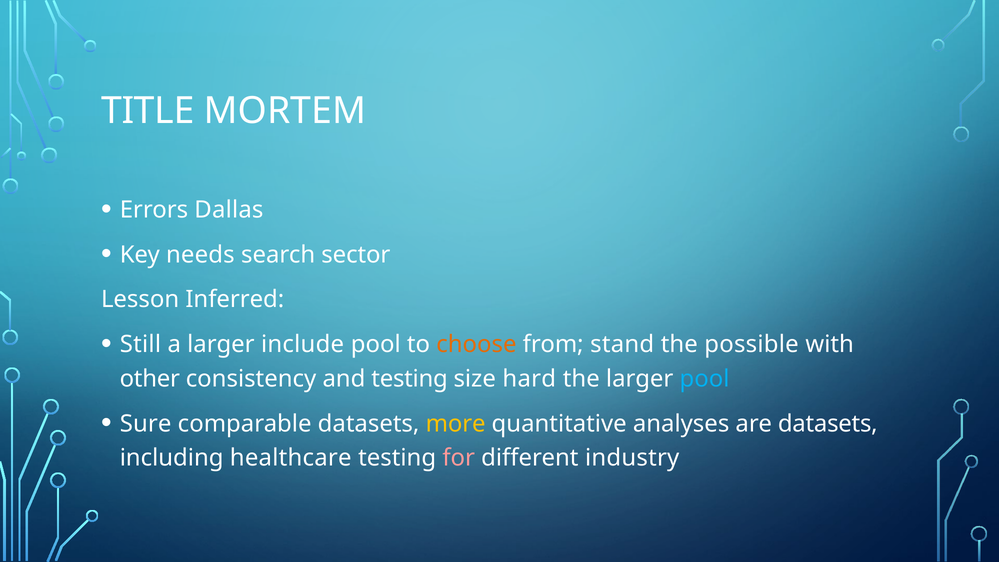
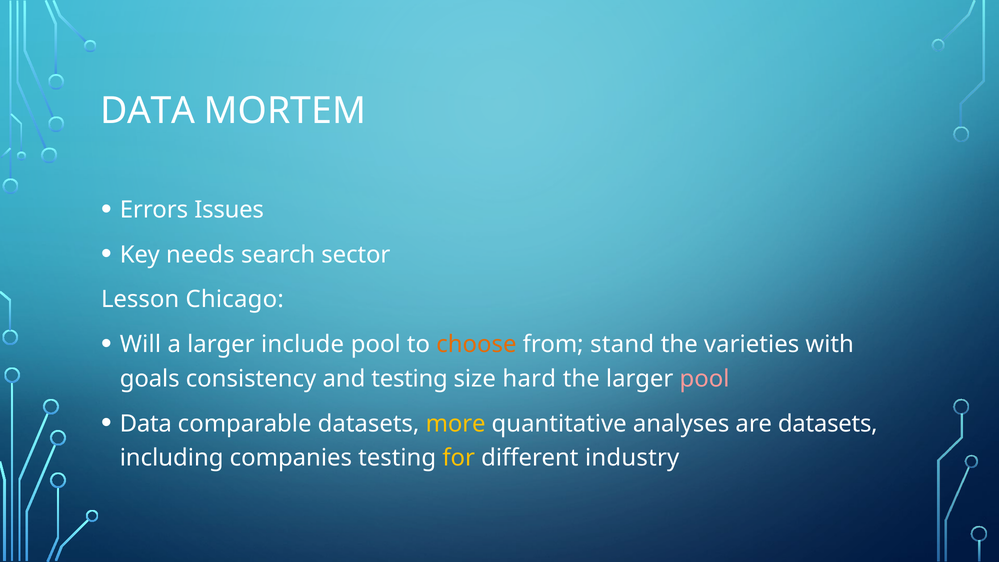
TITLE: TITLE -> DATA (148, 111)
Dallas: Dallas -> Issues (229, 210)
Inferred: Inferred -> Chicago (235, 300)
Still: Still -> Will (140, 344)
possible: possible -> varieties (752, 344)
other: other -> goals (150, 379)
pool colour: light blue -> pink (705, 379)
Sure: Sure -> Data (146, 424)
healthcare: healthcare -> companies (291, 458)
for colour: pink -> yellow (459, 458)
